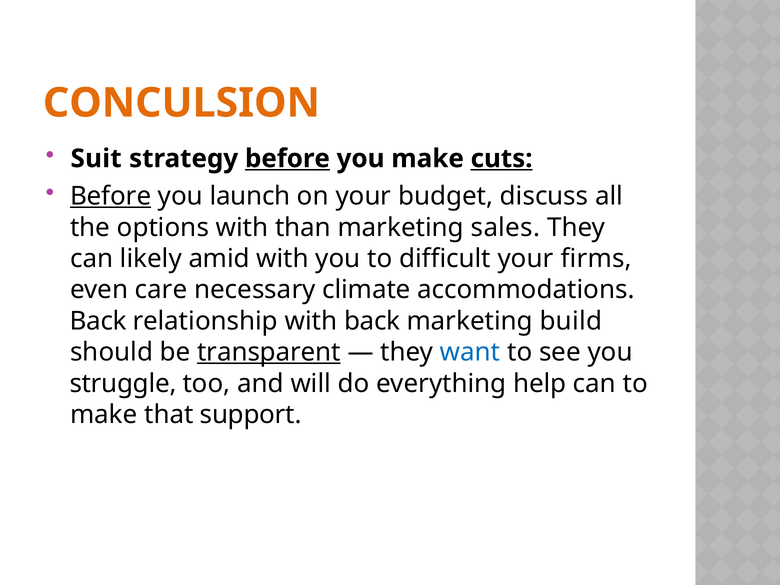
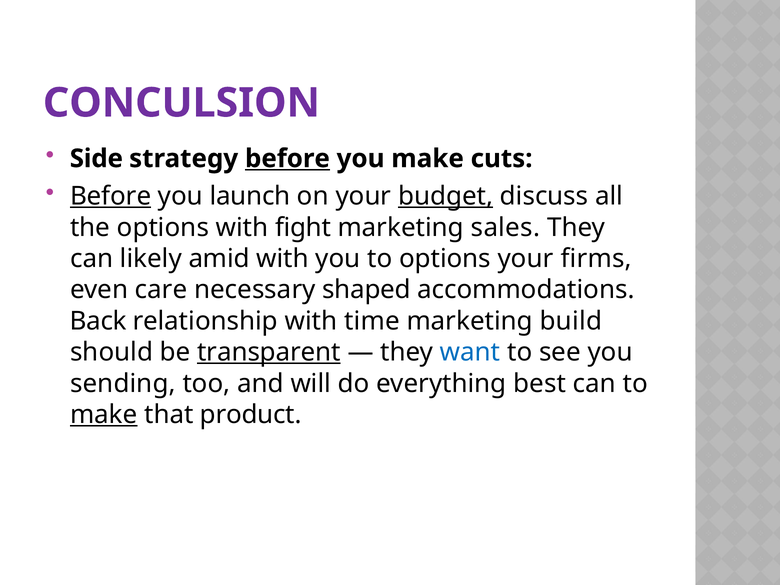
CONCULSION colour: orange -> purple (181, 103)
Suit: Suit -> Side (96, 159)
cuts underline: present -> none (502, 159)
budget underline: none -> present (446, 196)
than: than -> fight (303, 227)
to difficult: difficult -> options (445, 259)
climate: climate -> shaped (366, 290)
with back: back -> time (372, 321)
struggle: struggle -> sending (123, 383)
help: help -> best (540, 383)
make underline: none -> present (104, 415)
support: support -> product (251, 415)
